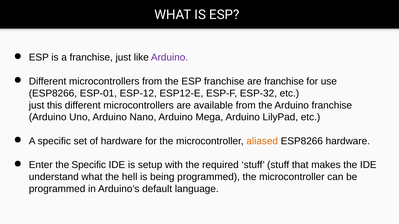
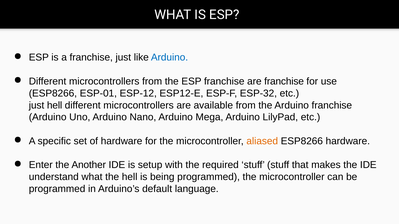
Arduino colour: purple -> blue (170, 58)
just this: this -> hell (55, 105)
the Specific: Specific -> Another (89, 165)
